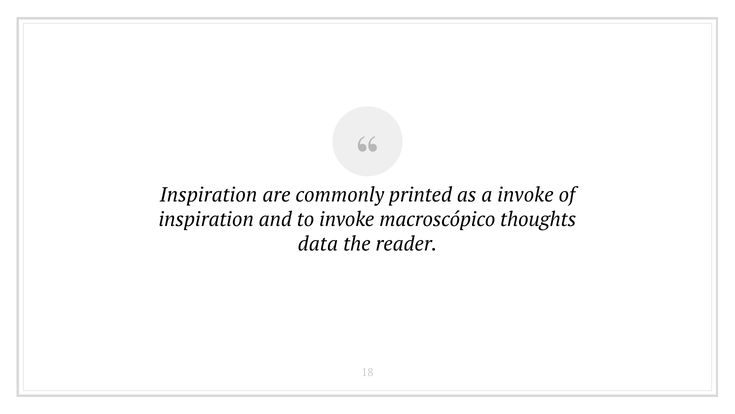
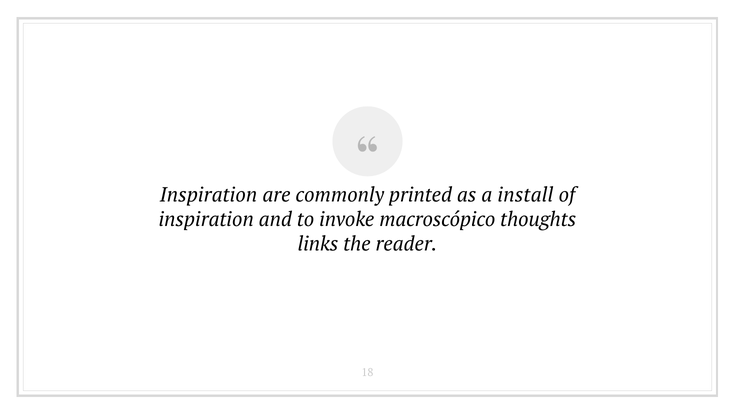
a invoke: invoke -> install (525, 195)
data: data -> links (318, 244)
